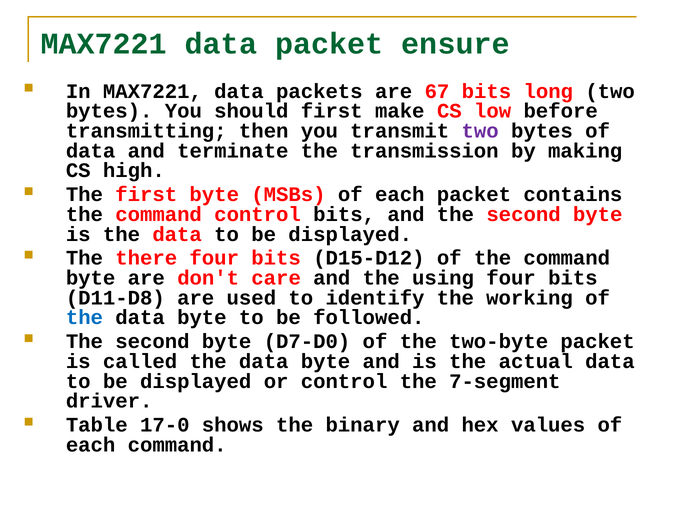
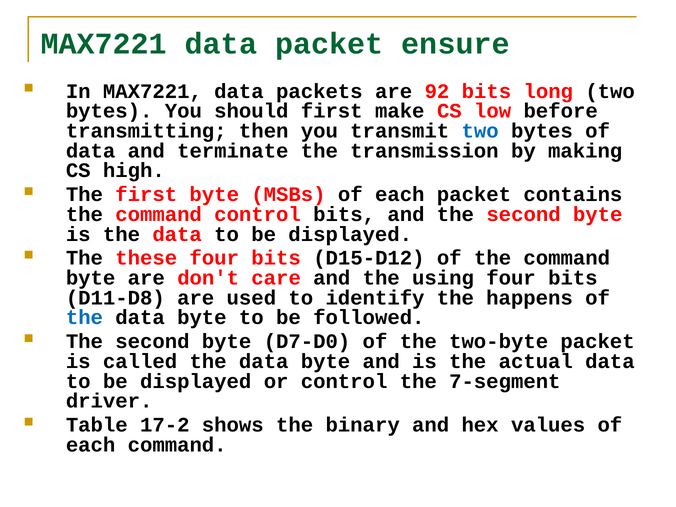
67: 67 -> 92 (437, 91)
two colour: purple -> blue (480, 131)
there: there -> these (146, 258)
working: working -> happens (530, 298)
17-0: 17-0 -> 17-2 (165, 425)
